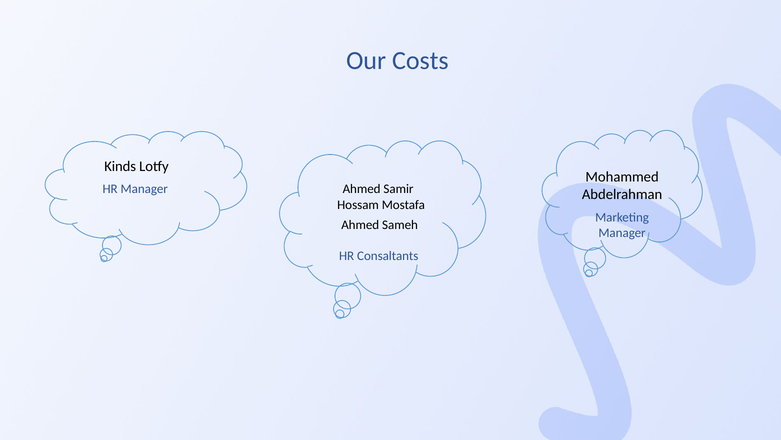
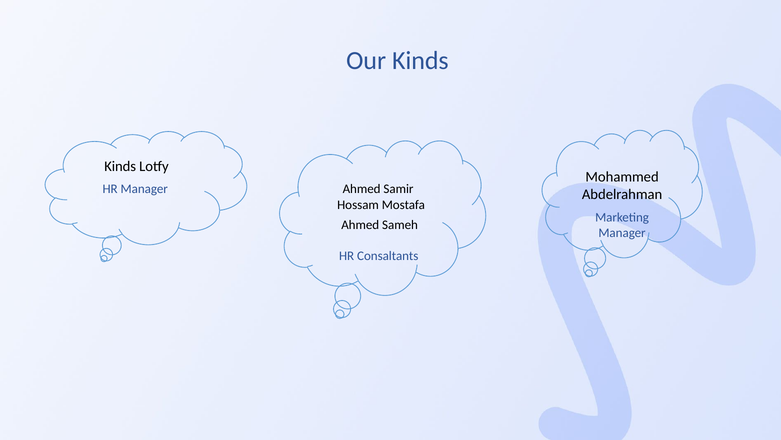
Our Costs: Costs -> Kinds (420, 60)
